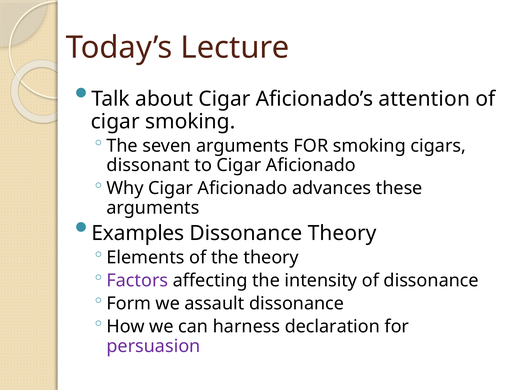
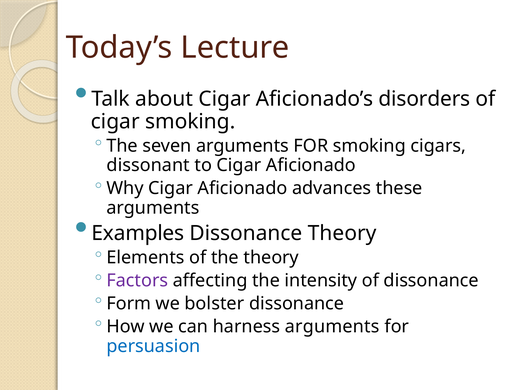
attention: attention -> disorders (424, 99)
assault: assault -> bolster (214, 304)
harness declaration: declaration -> arguments (332, 327)
persuasion colour: purple -> blue (153, 346)
